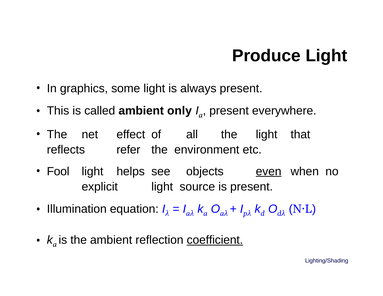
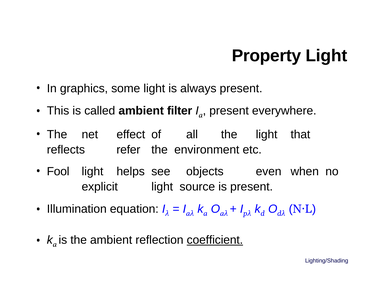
Produce: Produce -> Property (267, 56)
only: only -> filter (180, 111)
even underline: present -> none (269, 171)
